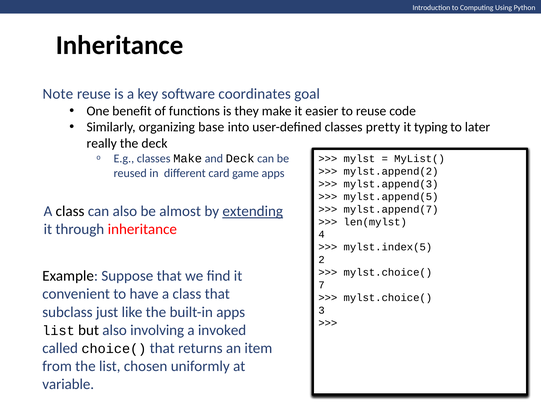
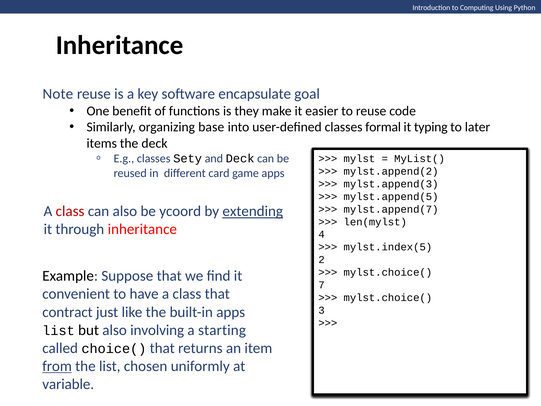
coordinates: coordinates -> encapsulate (255, 94)
pretty: pretty -> formal (383, 127)
really: really -> items (102, 143)
classes Make: Make -> Sety (188, 159)
class colour: black -> red (70, 211)
almost: almost -> ycoord (180, 211)
subclass: subclass -> contract (67, 312)
invoked: invoked -> starting (222, 330)
from underline: none -> present (57, 366)
